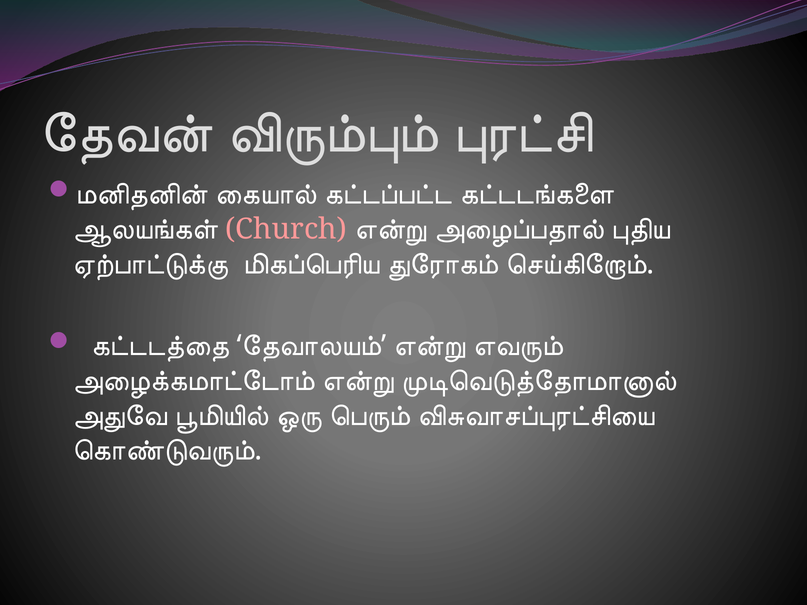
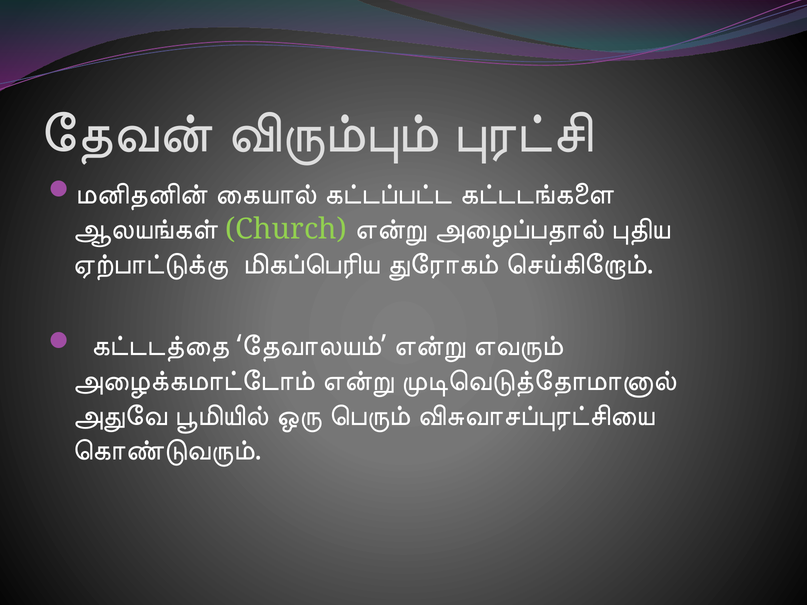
Church colour: pink -> light green (286, 229)
